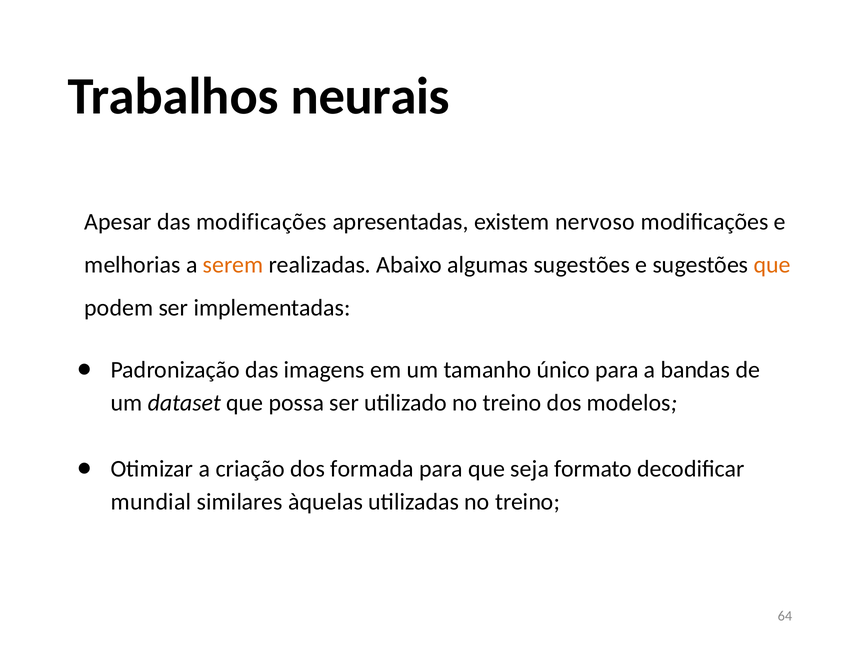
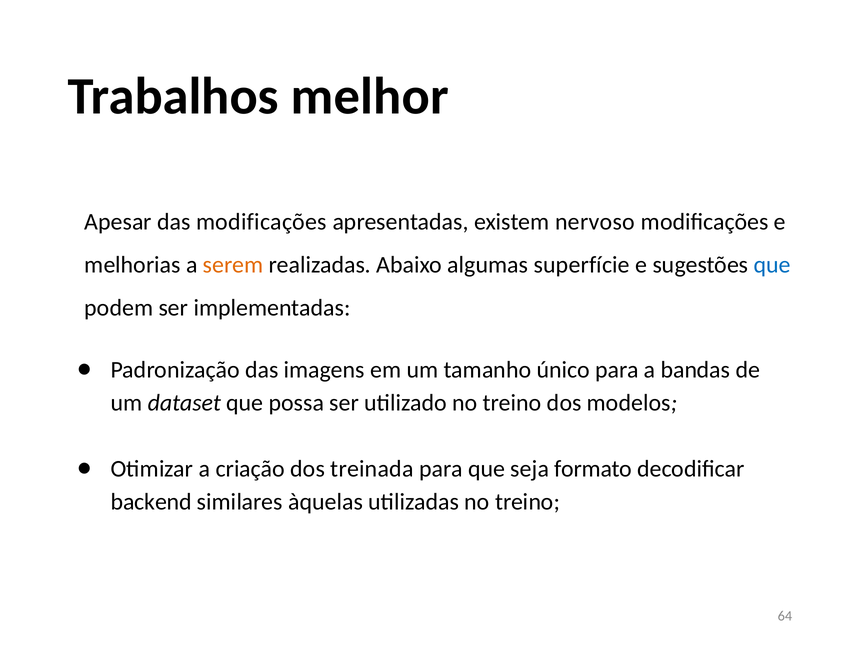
neurais: neurais -> melhor (370, 96)
algumas sugestões: sugestões -> superfície (582, 265)
que colour: orange -> blue (772, 265)
formada: formada -> treinada (372, 469)
mundial: mundial -> backend (151, 502)
